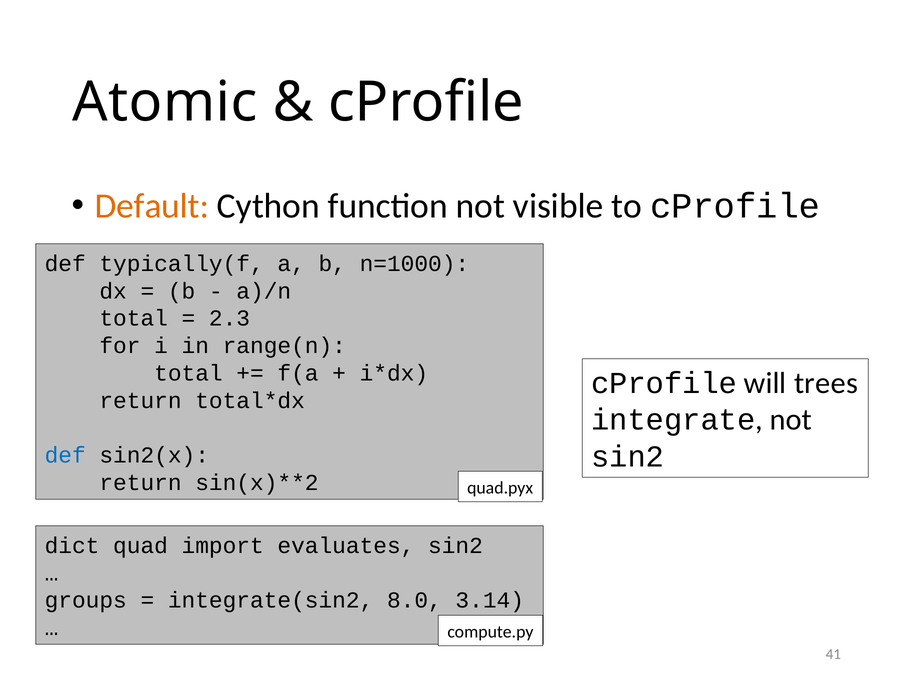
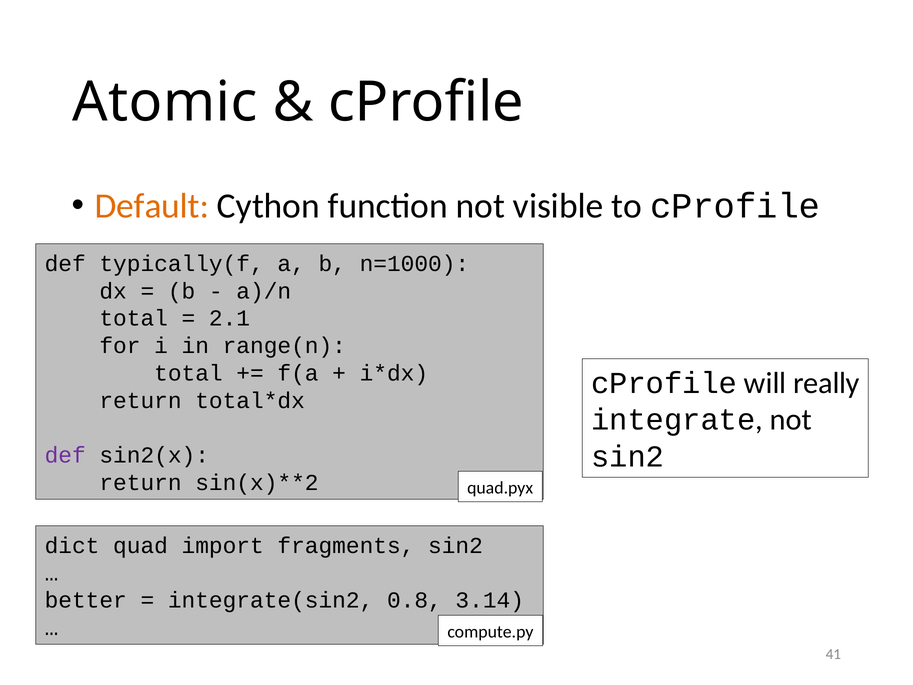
2.3: 2.3 -> 2.1 (230, 318)
trees: trees -> really (826, 383)
def colour: blue -> purple (65, 455)
evaluates: evaluates -> fragments (346, 545)
groups: groups -> better (86, 600)
8.0: 8.0 -> 0.8 (414, 600)
